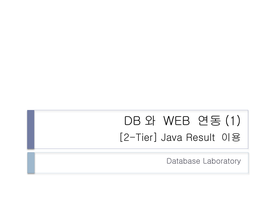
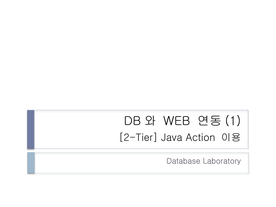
Result: Result -> Action (200, 138)
